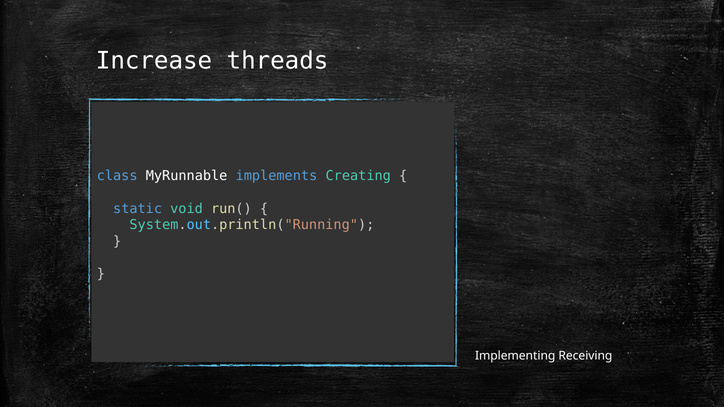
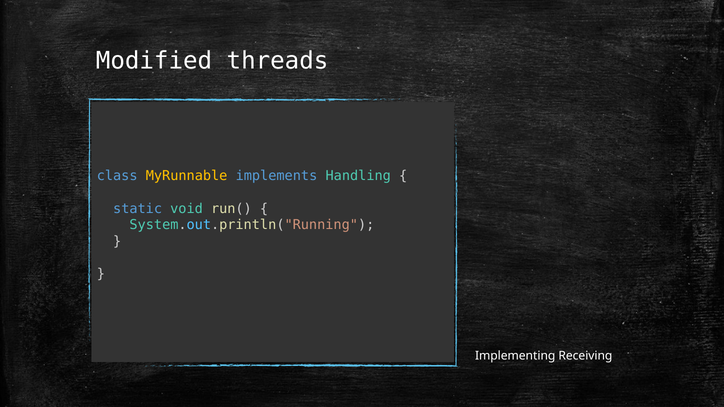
Increase: Increase -> Modified (154, 61)
MyRunnable colour: white -> yellow (187, 176)
Creating: Creating -> Handling (358, 176)
